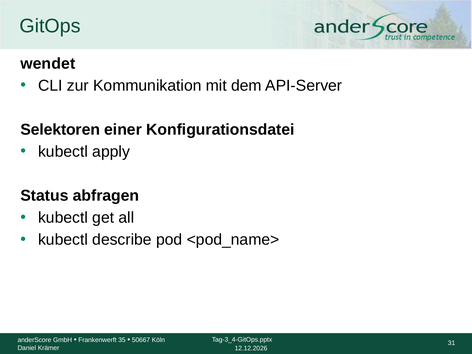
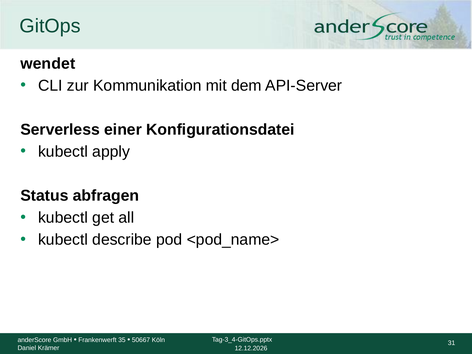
Selektoren: Selektoren -> Serverless (60, 130)
